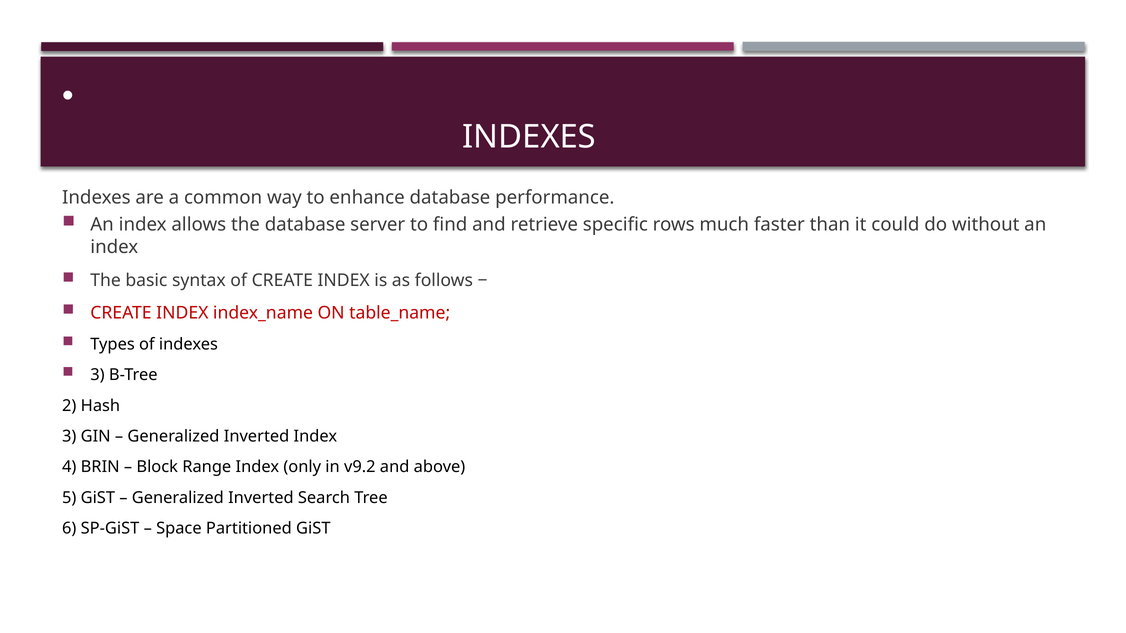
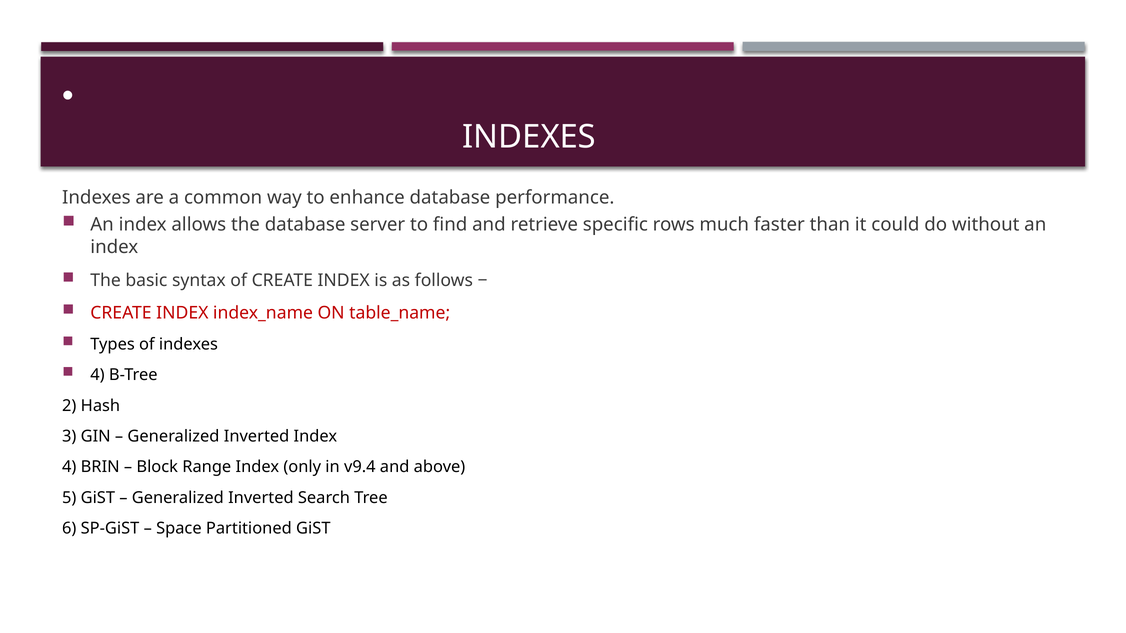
3: 3 -> 4 (97, 375)
v9.2: v9.2 -> v9.4 (360, 467)
